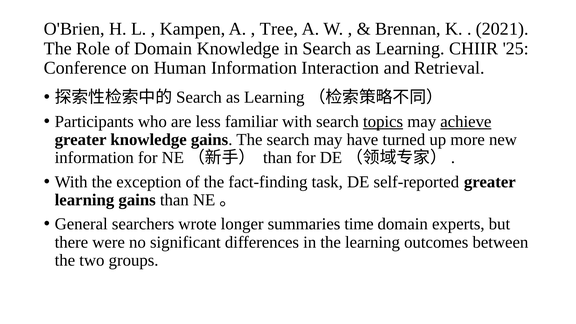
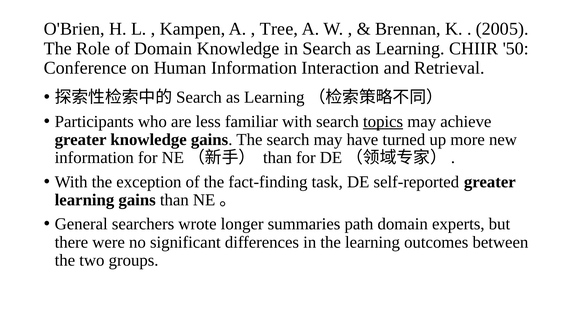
2021: 2021 -> 2005 (502, 29)
25: 25 -> 50 (516, 48)
achieve underline: present -> none (466, 121)
time: time -> path (359, 224)
